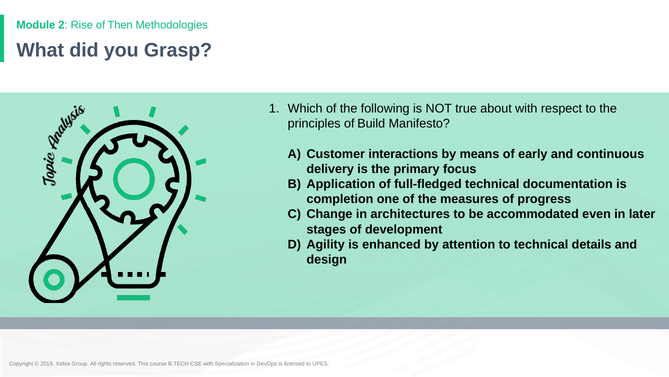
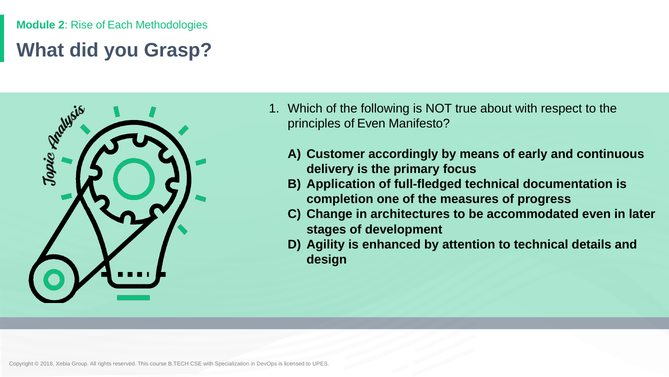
Then: Then -> Each (120, 25)
of Build: Build -> Even (371, 124)
interactions: interactions -> accordingly (403, 154)
